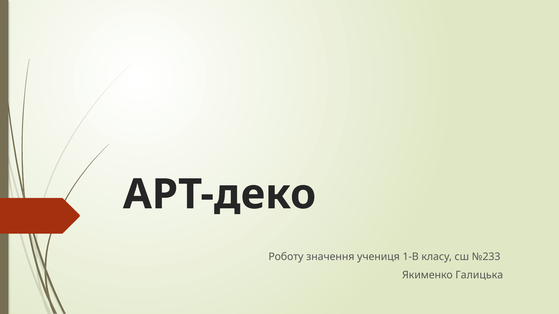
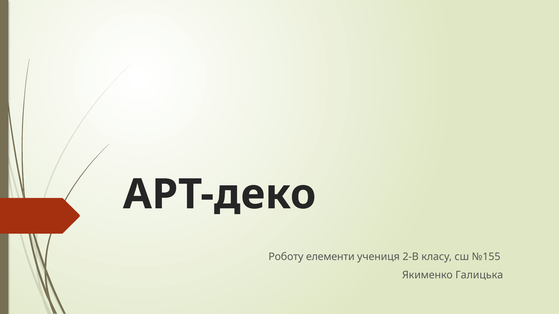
значення: значення -> елементи (330, 257)
1-В: 1-В -> 2-В (411, 257)
№233: №233 -> №155 (486, 257)
